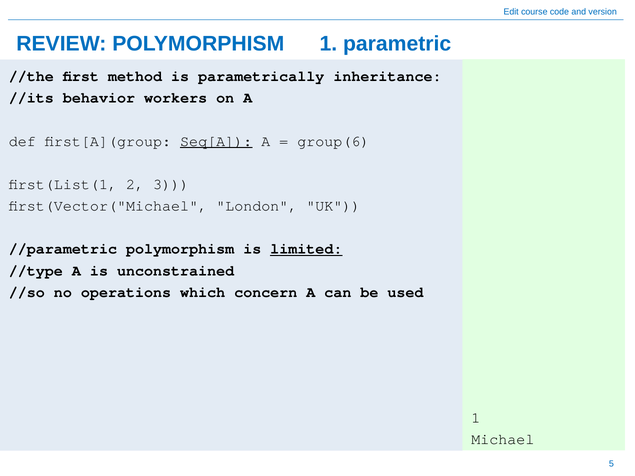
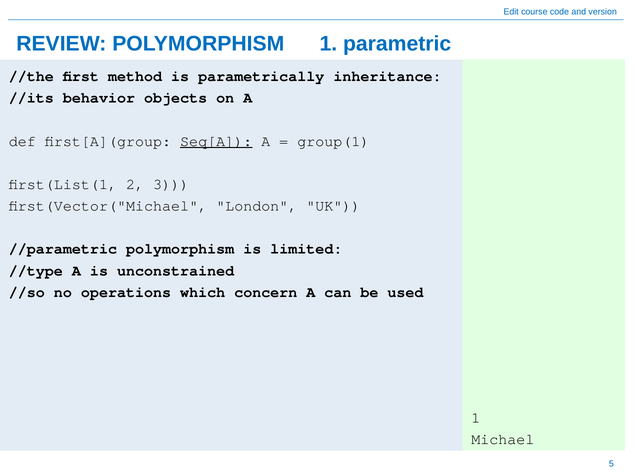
workers: workers -> objects (176, 98)
group(6: group(6 -> group(1 (333, 141)
limited underline: present -> none (306, 249)
